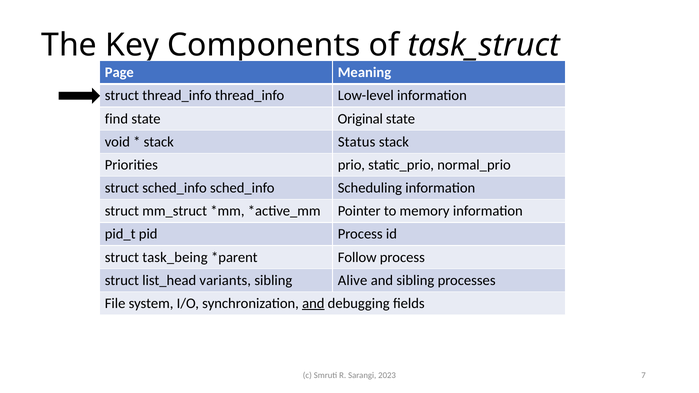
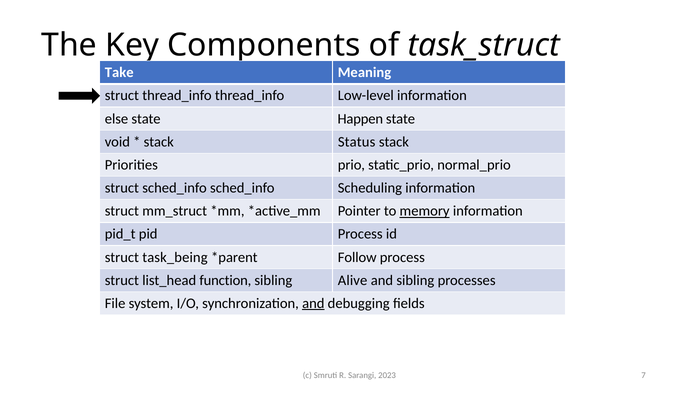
Page: Page -> Take (119, 73)
find: find -> else (117, 119)
Original: Original -> Happen (360, 119)
memory underline: none -> present (425, 211)
variants: variants -> function (225, 280)
